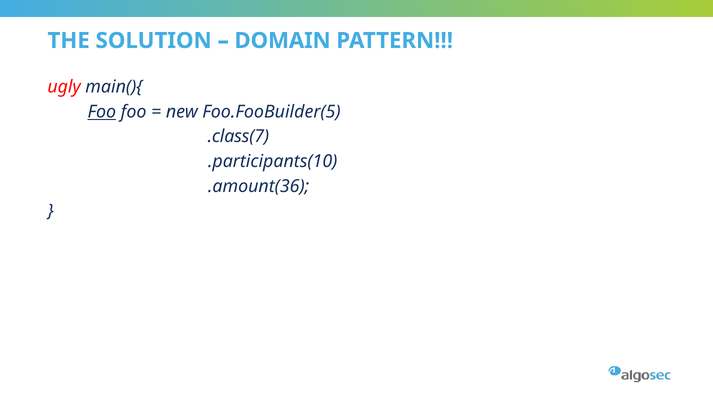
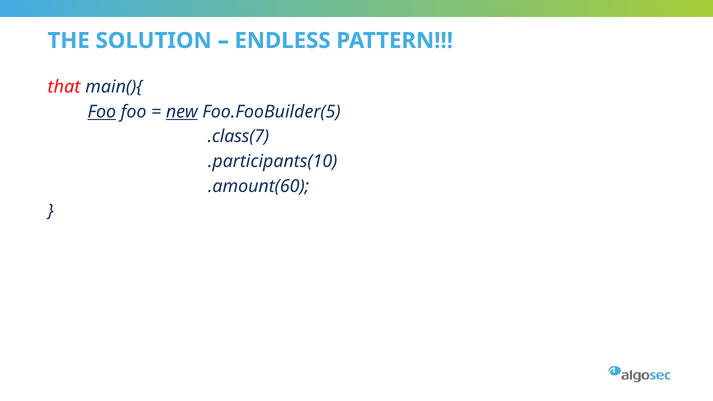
DOMAIN: DOMAIN -> ENDLESS (282, 41)
ugly: ugly -> that (64, 87)
new underline: none -> present (182, 112)
.amount(36: .amount(36 -> .amount(60 (259, 186)
